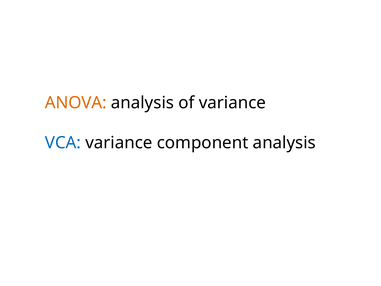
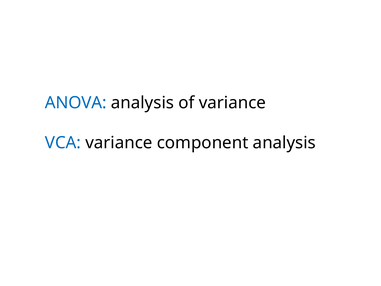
ANOVA colour: orange -> blue (76, 103)
